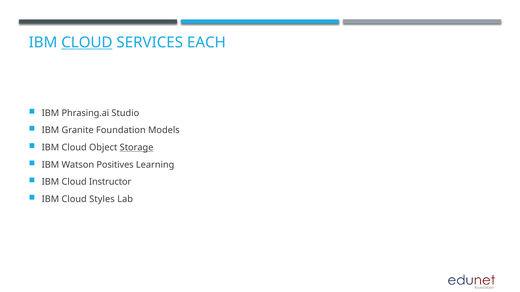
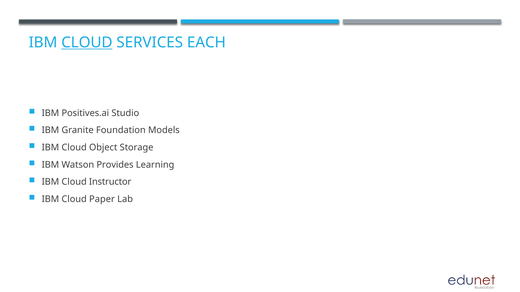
Phrasing.ai: Phrasing.ai -> Positives.ai (85, 113)
Storage underline: present -> none (137, 148)
Positives: Positives -> Provides (115, 165)
Styles: Styles -> Paper (102, 200)
